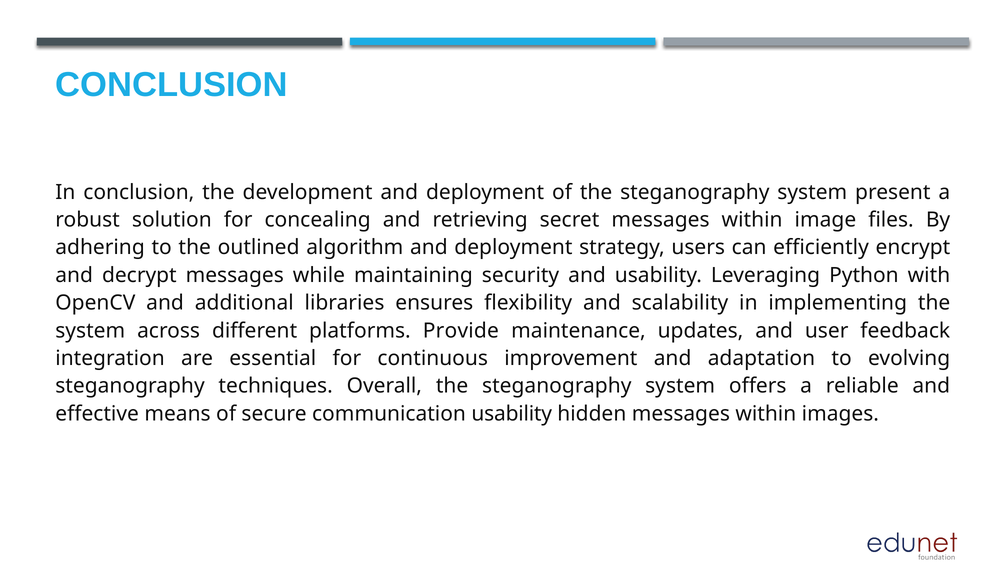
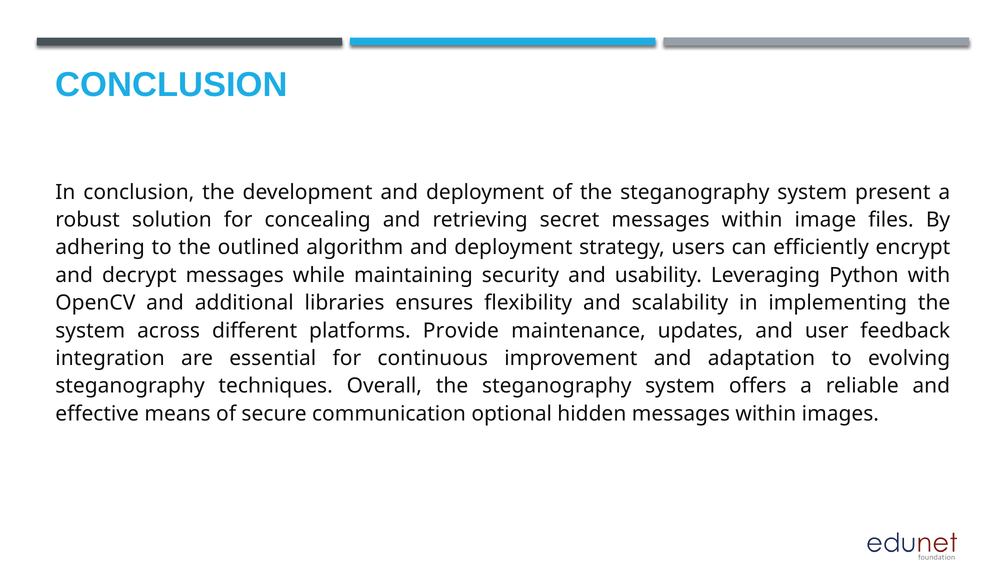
communication usability: usability -> optional (512, 414)
